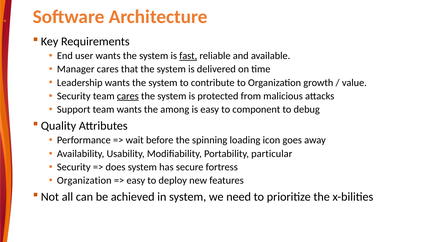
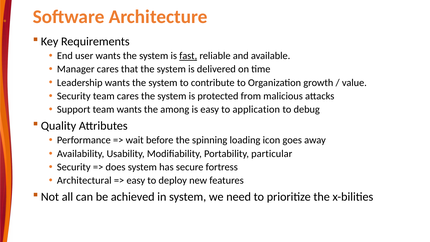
cares underline: present -> none (128, 96)
component: component -> application (256, 109)
Organization: Organization -> Architectural (84, 180)
